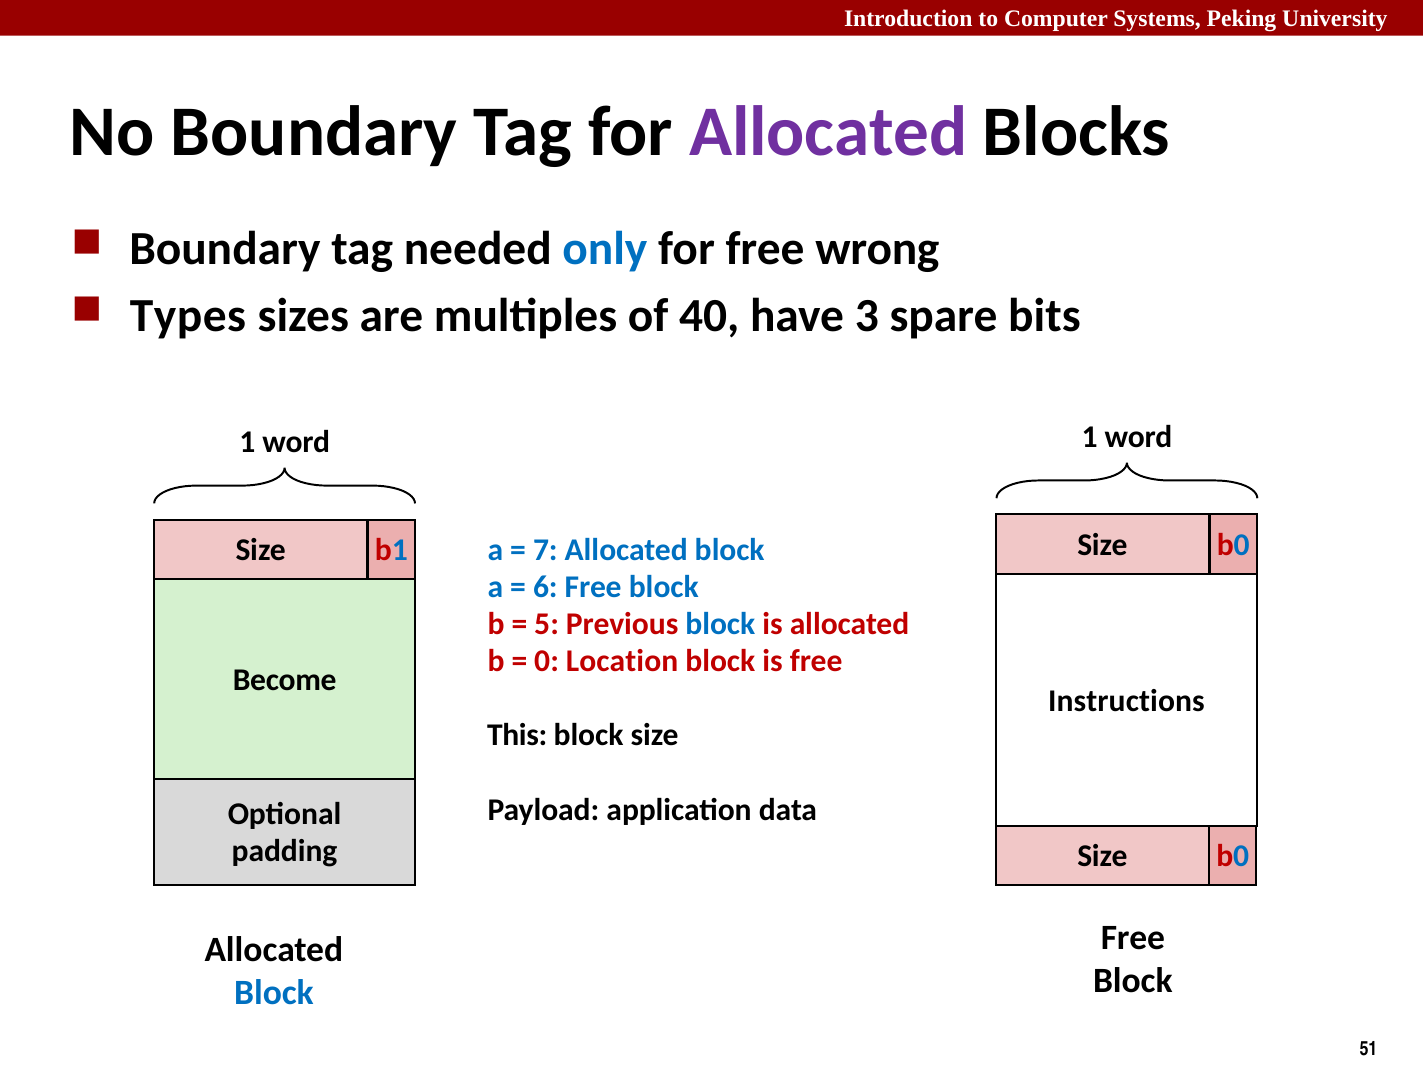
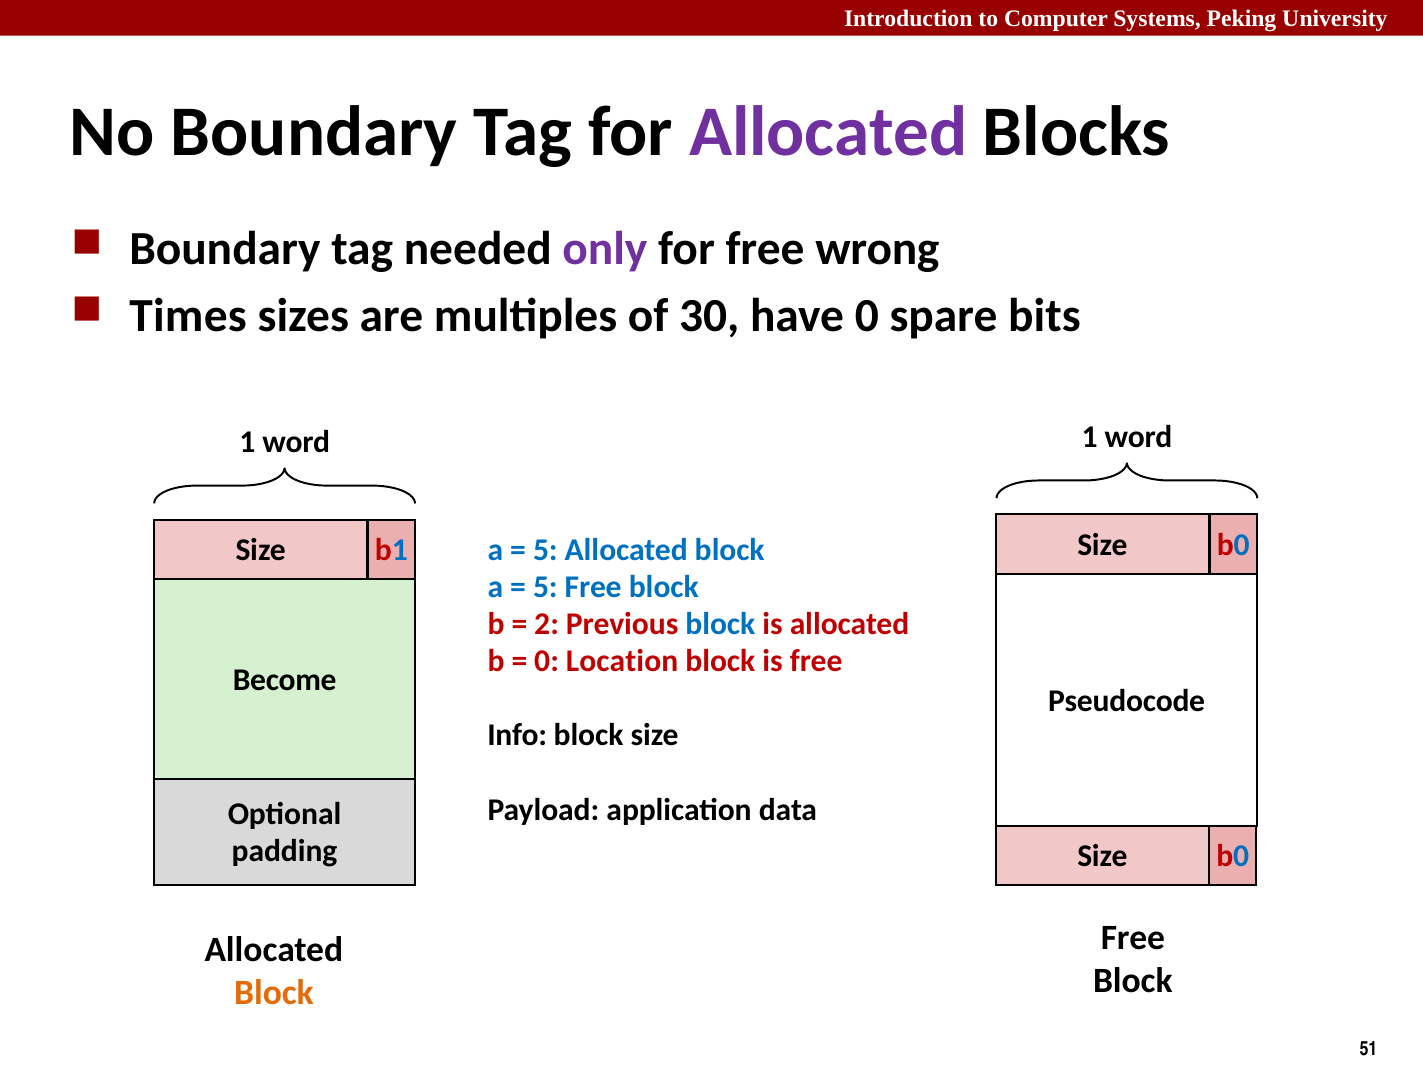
only colour: blue -> purple (605, 249)
Types: Types -> Times (188, 316)
40: 40 -> 30 (709, 316)
have 3: 3 -> 0 (867, 316)
7: 7 -> 5 (545, 550)
6: 6 -> 5 (545, 587)
5: 5 -> 2 (547, 624)
Instructions: Instructions -> Pseudocode (1127, 701)
This: This -> Info (517, 736)
Block colour: blue -> orange (274, 993)
